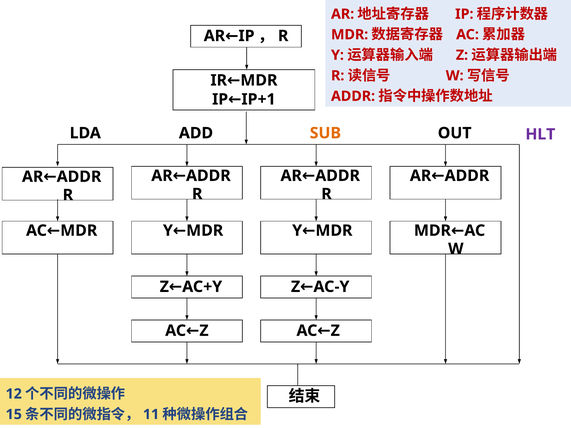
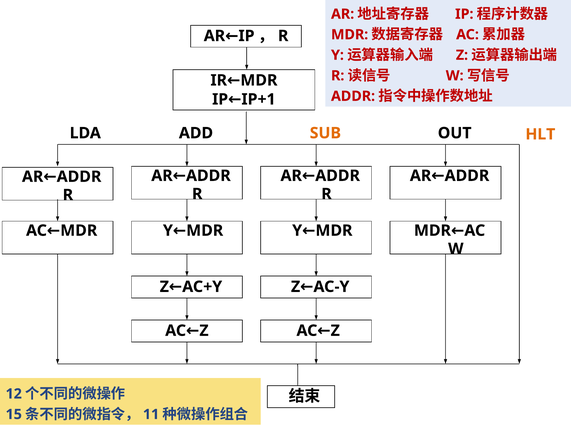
HLT colour: purple -> orange (540, 134)
